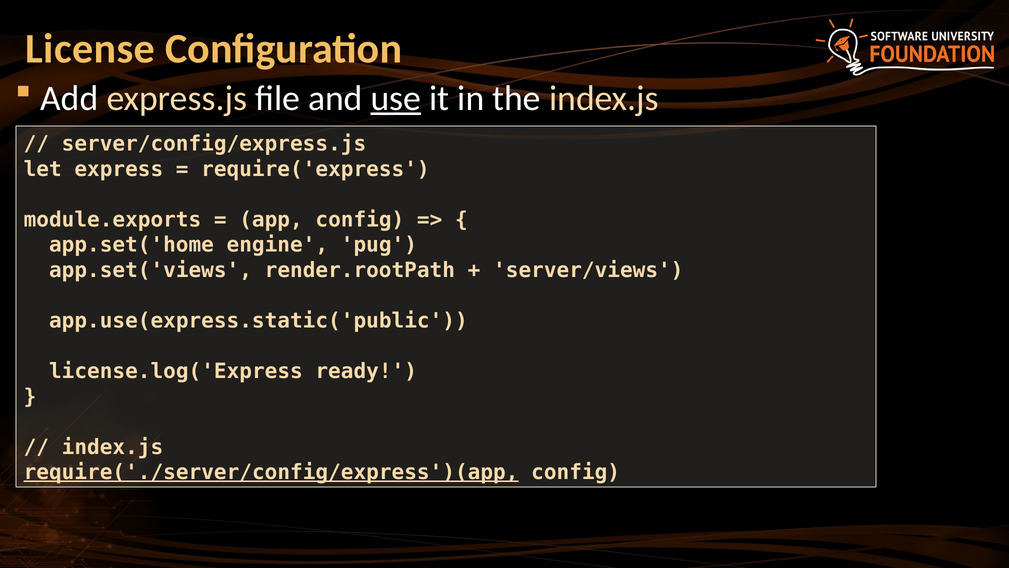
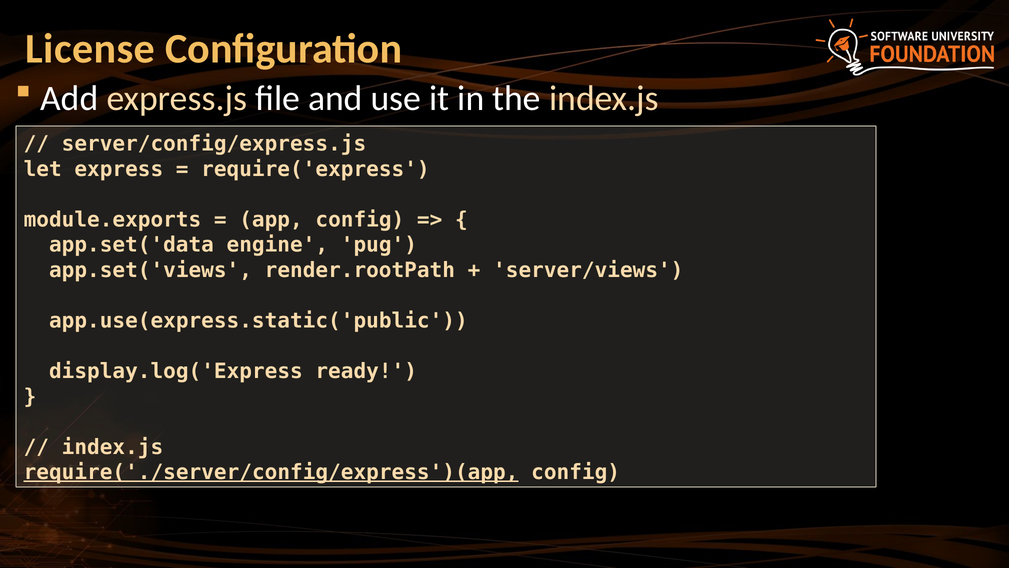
use underline: present -> none (396, 98)
app.set('home: app.set('home -> app.set('data (131, 245)
license.log('Express: license.log('Express -> display.log('Express (176, 371)
